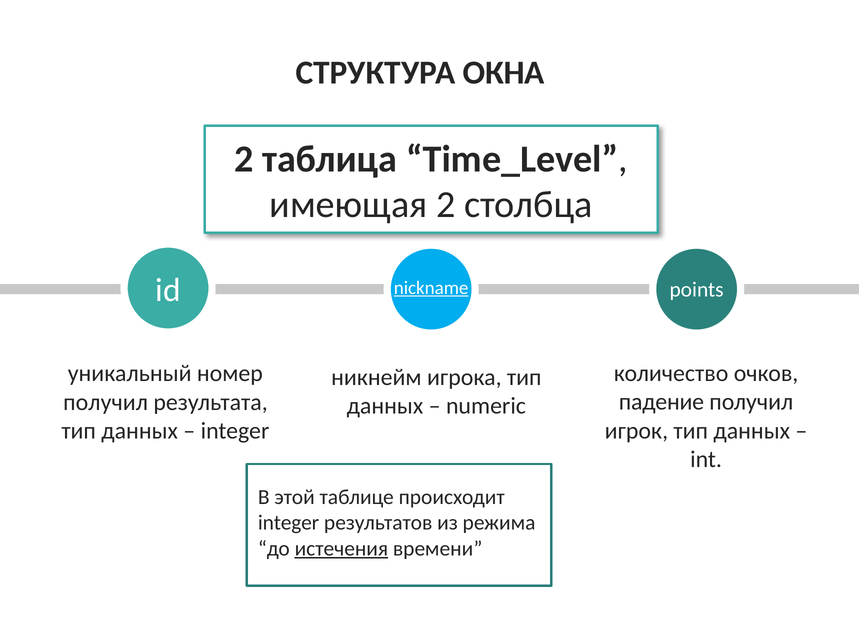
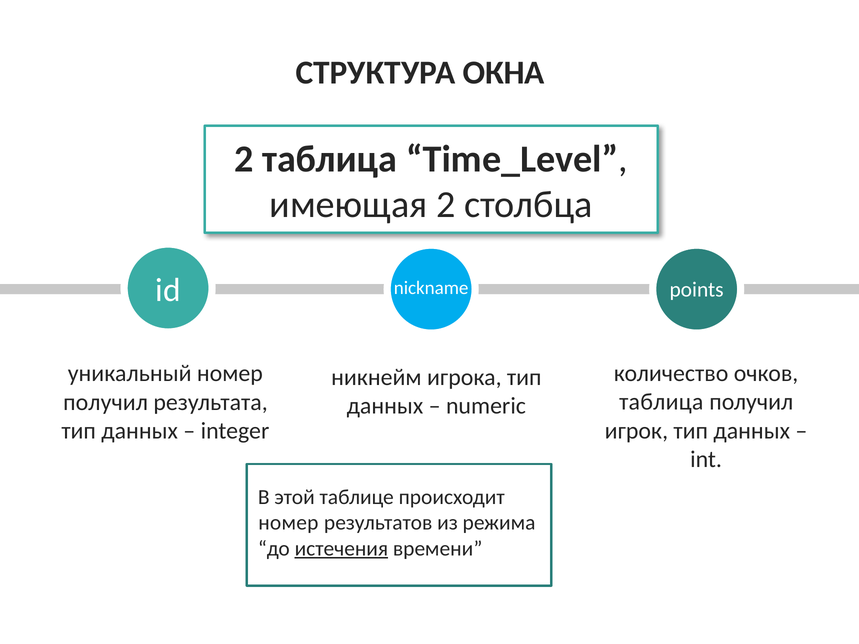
nickname underline: present -> none (431, 288)
падение: падение -> таблица (661, 402)
integer: integer -> номер (288, 523)
